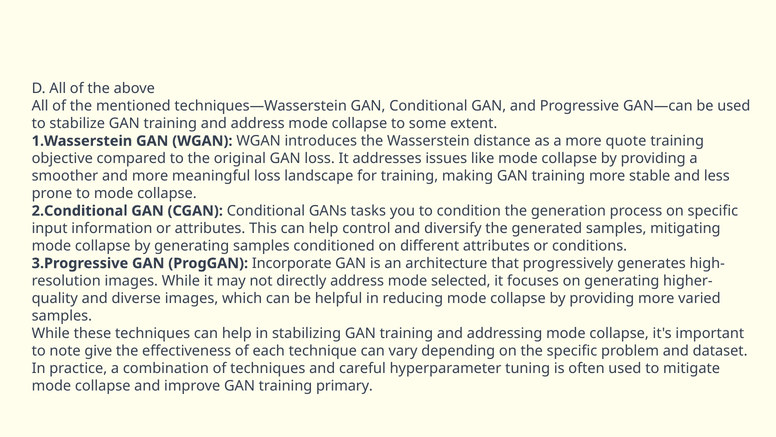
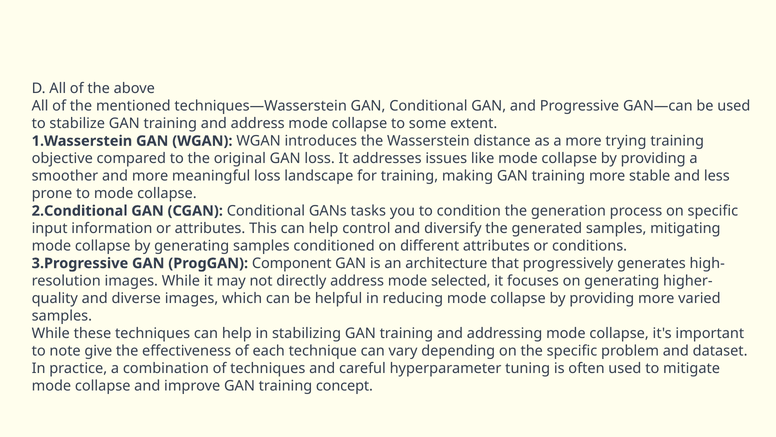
quote: quote -> trying (626, 141)
Incorporate: Incorporate -> Component (292, 263)
primary: primary -> concept (344, 385)
